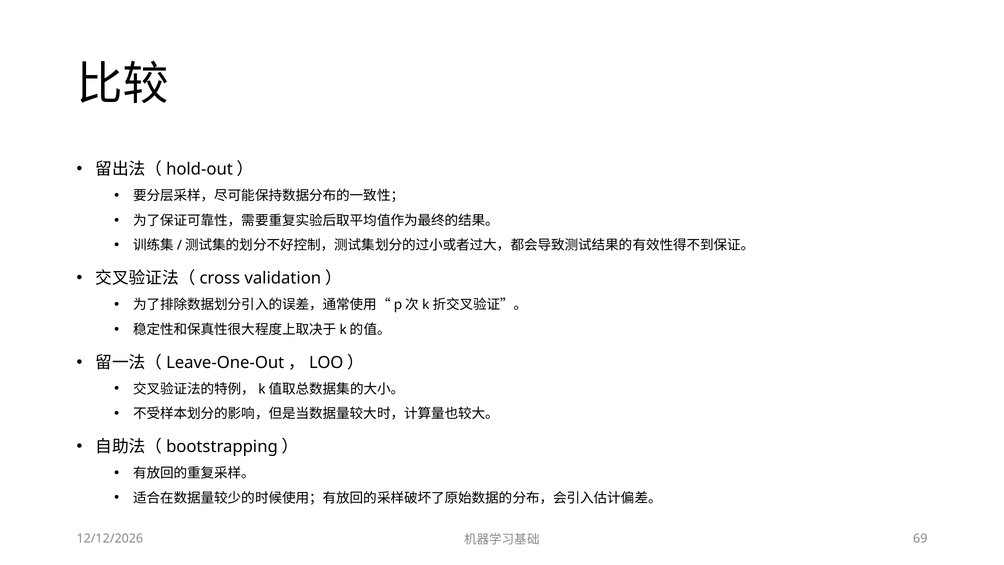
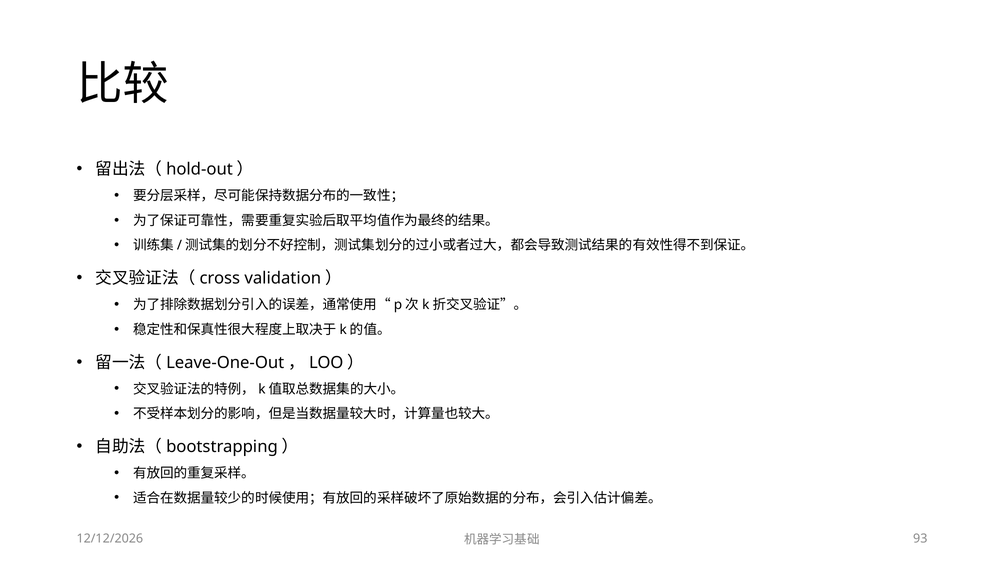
69: 69 -> 93 (920, 538)
